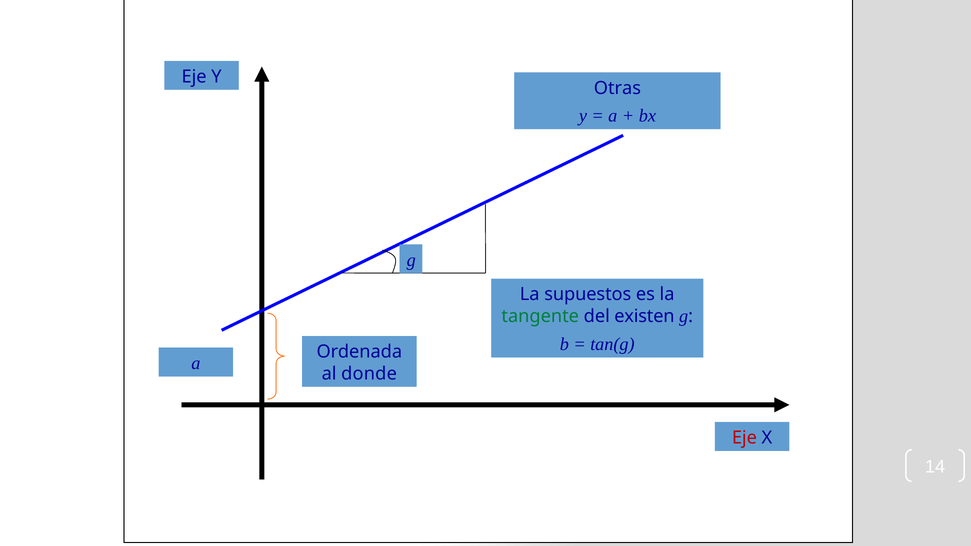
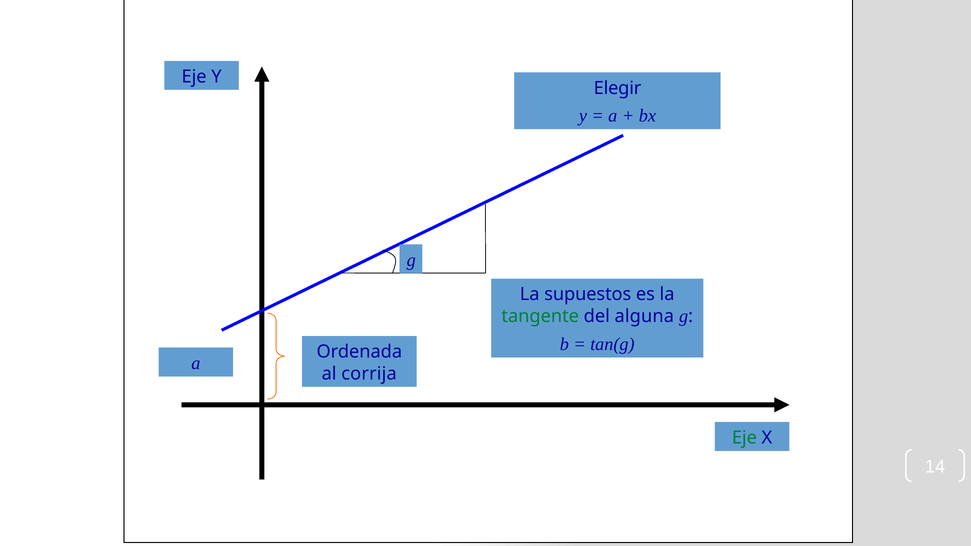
Otras: Otras -> Elegir (617, 88)
existen: existen -> alguna (644, 316)
donde: donde -> corrija (369, 374)
Eje colour: red -> green (744, 438)
